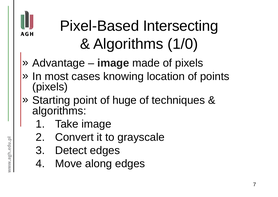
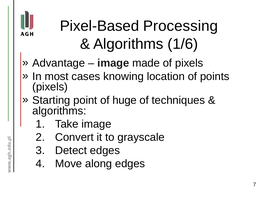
Intersecting: Intersecting -> Processing (181, 26)
1/0: 1/0 -> 1/6 (183, 44)
